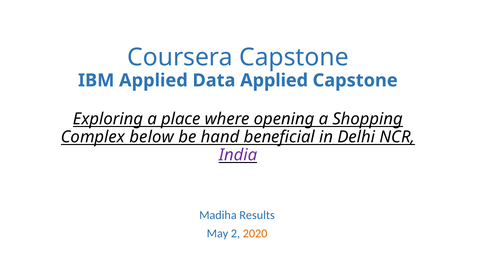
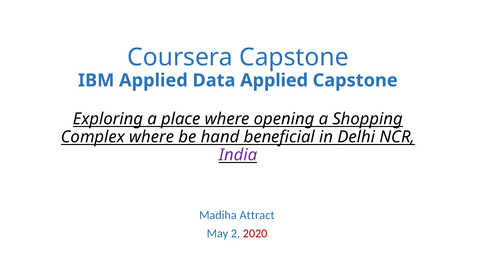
Complex below: below -> where (152, 137)
Results: Results -> Attract (257, 215)
2020 colour: orange -> red (255, 233)
